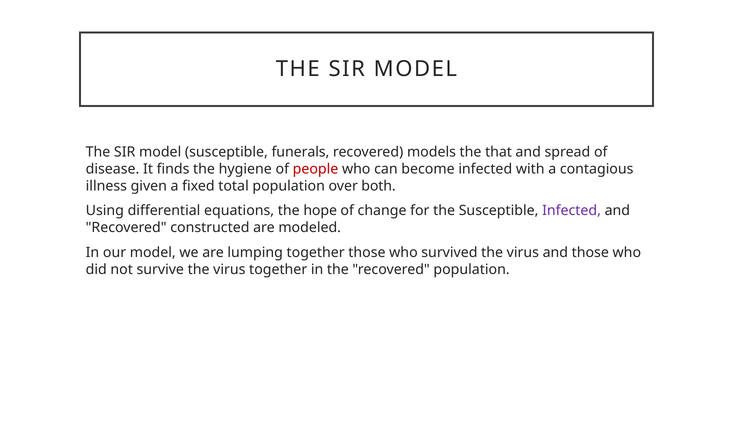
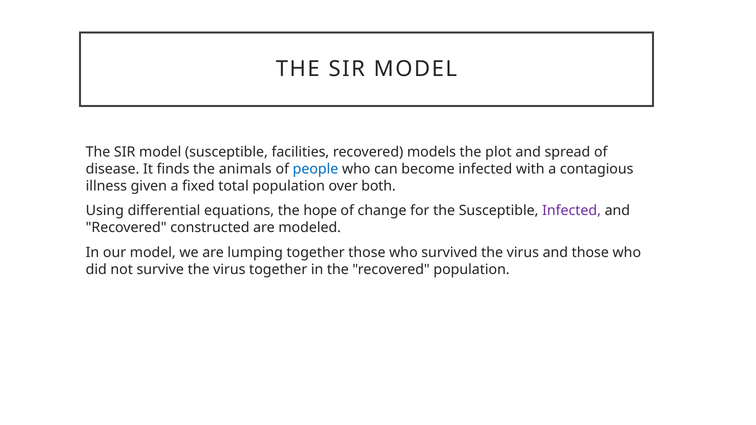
funerals: funerals -> facilities (300, 152)
that: that -> plot (498, 152)
hygiene: hygiene -> animals (245, 169)
people colour: red -> blue (316, 169)
